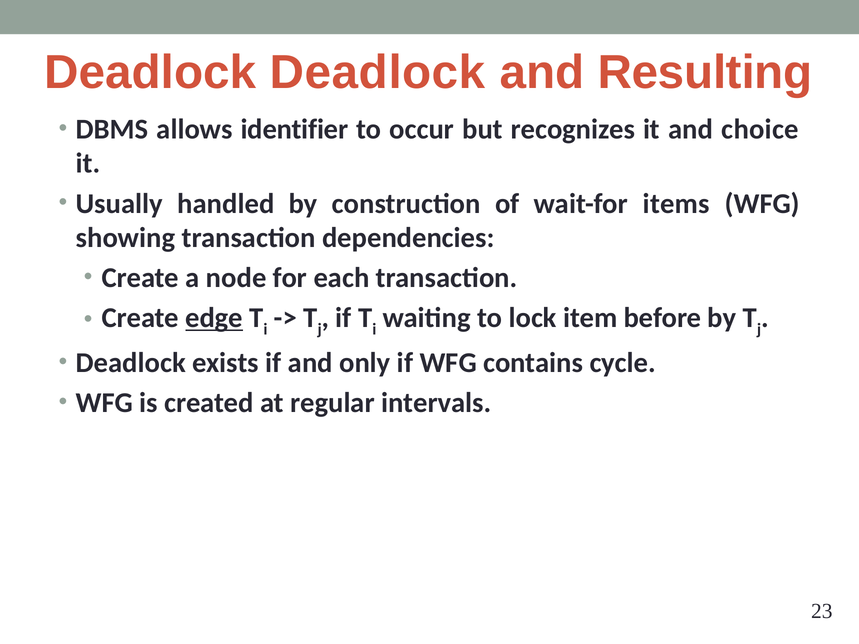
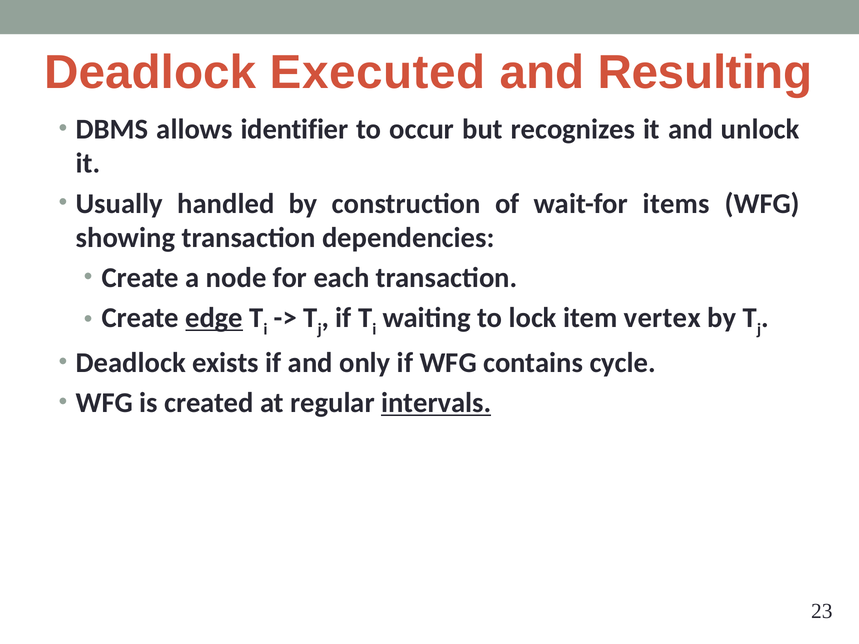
Deadlock Deadlock: Deadlock -> Executed (378, 72)
choice: choice -> unlock (760, 129)
before: before -> vertex (662, 318)
intervals underline: none -> present (436, 403)
